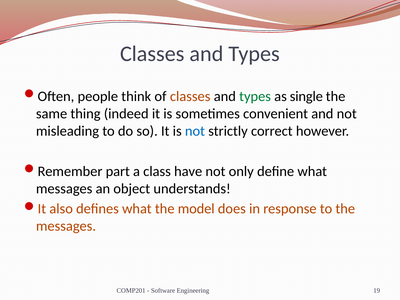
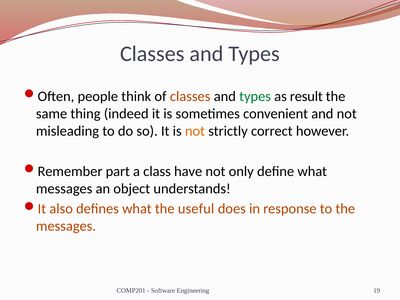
single: single -> result (306, 96)
not colour: blue -> orange (195, 131)
model: model -> useful (196, 209)
